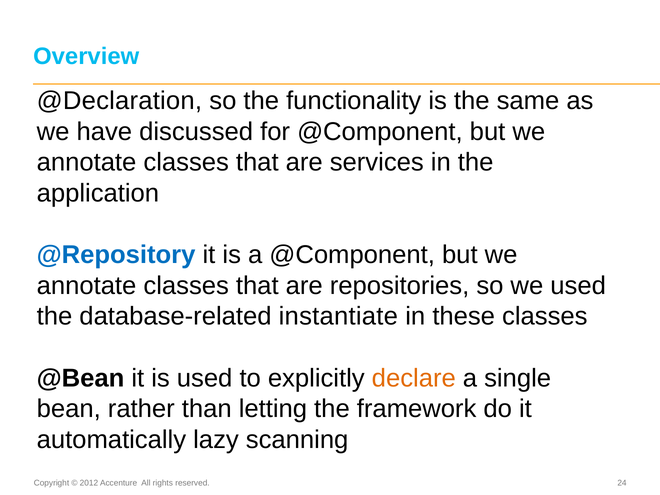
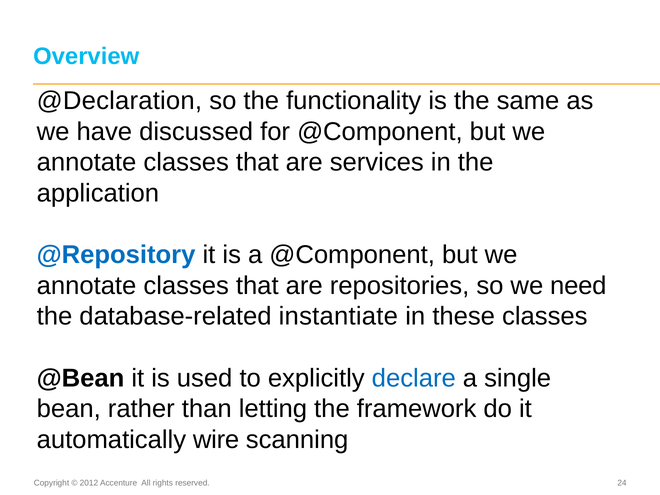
we used: used -> need (578, 286)
declare colour: orange -> blue (414, 378)
lazy: lazy -> wire (216, 440)
